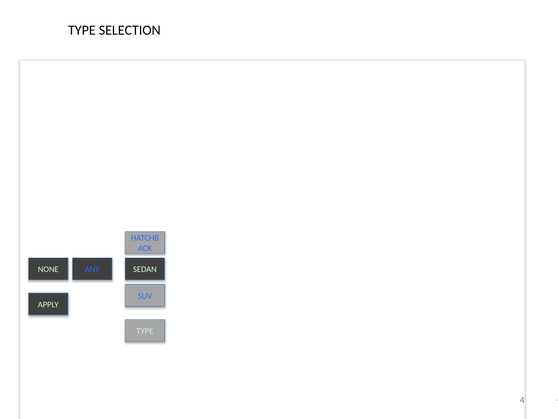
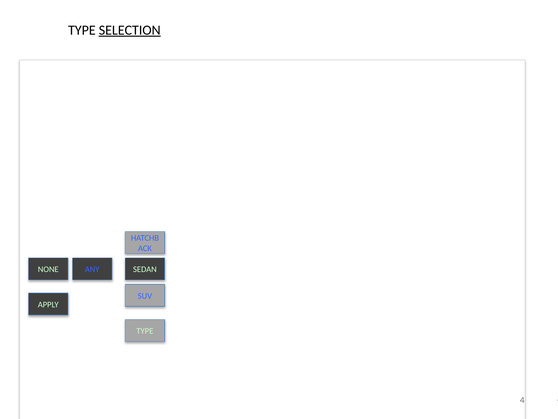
SELECTION underline: none -> present (130, 30)
